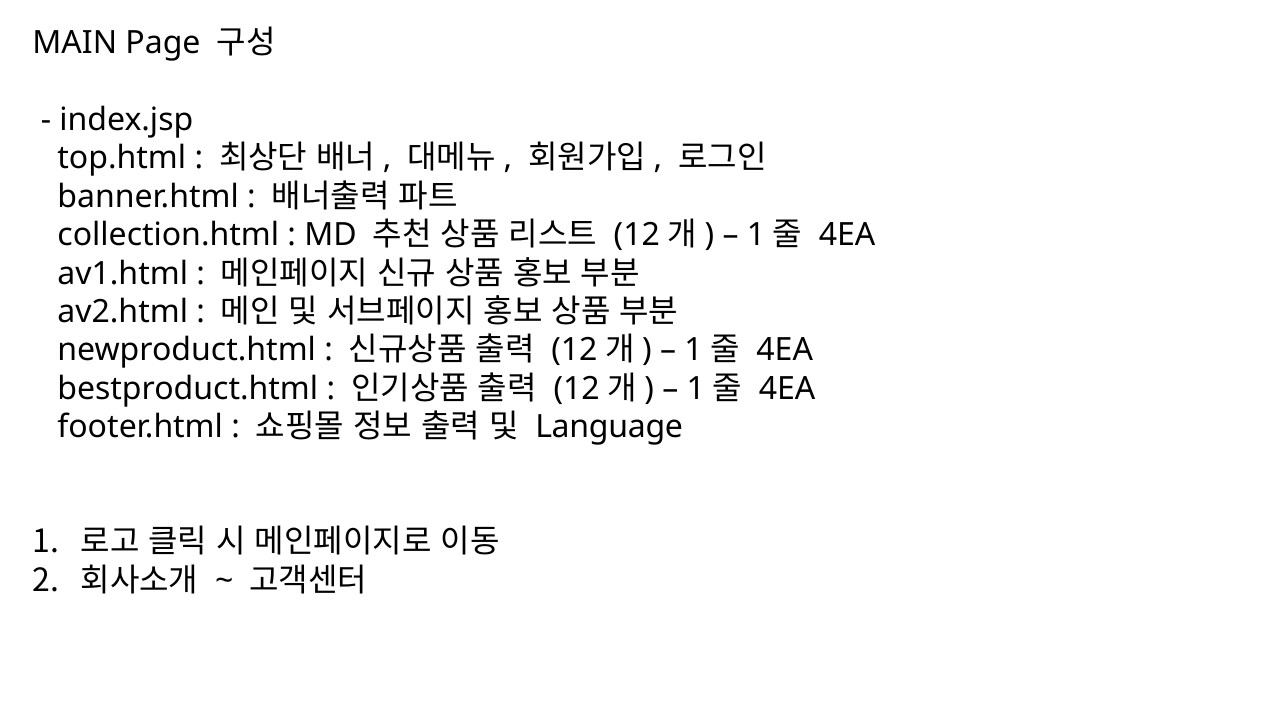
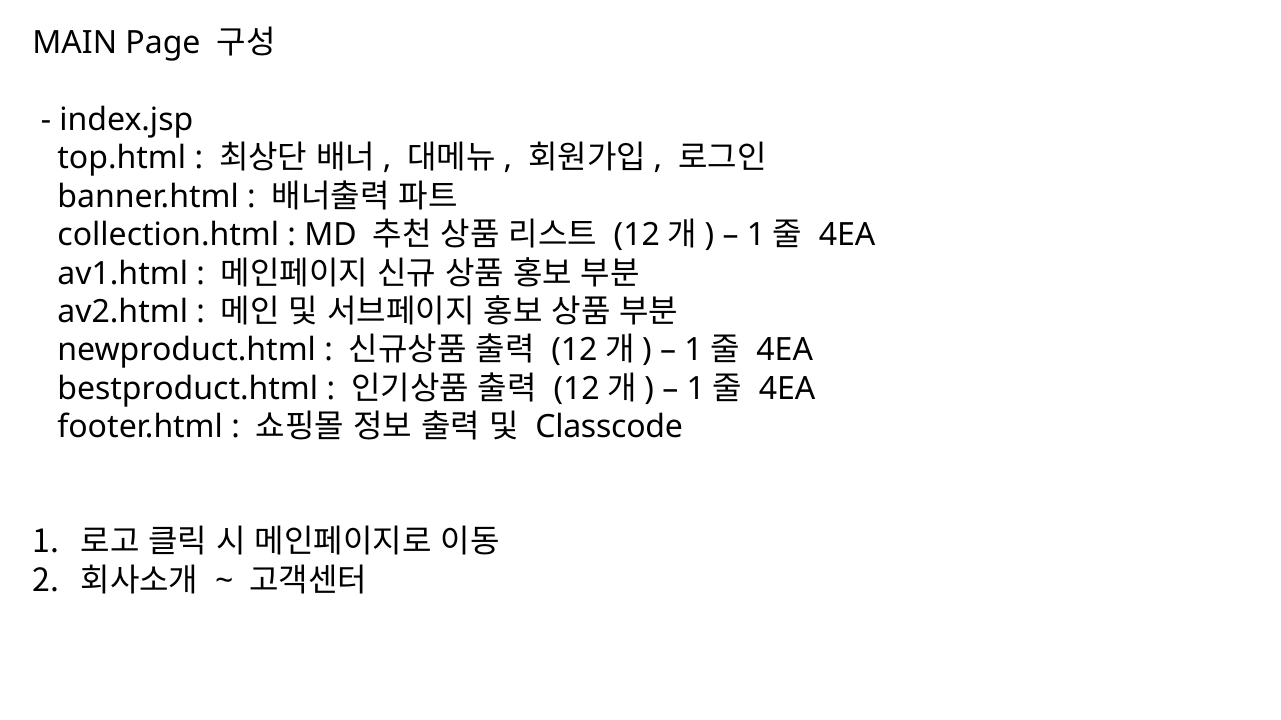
Language: Language -> Classcode (609, 427)
